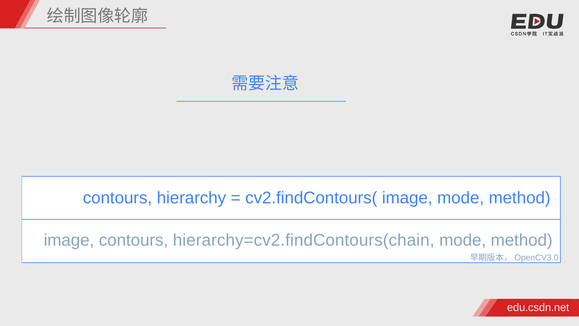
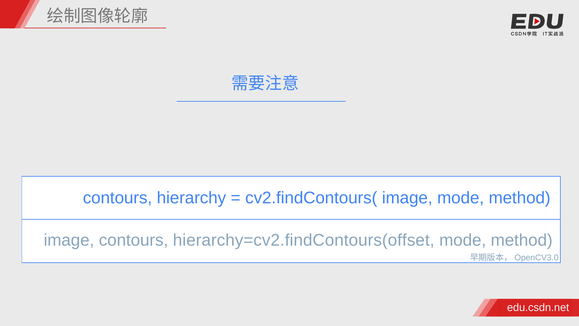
hierarchy=cv2.findContours(chain: hierarchy=cv2.findContours(chain -> hierarchy=cv2.findContours(offset (304, 240)
